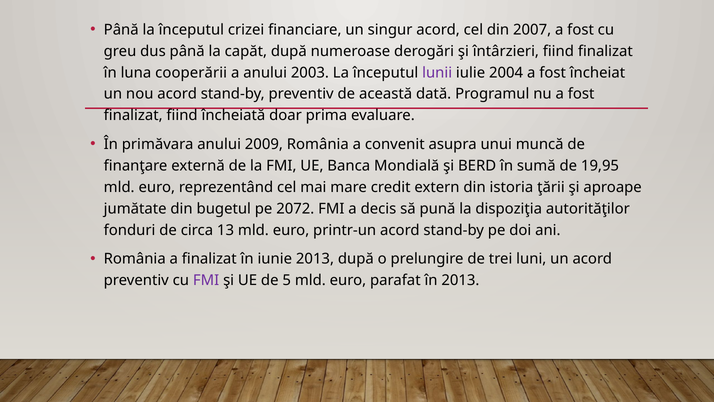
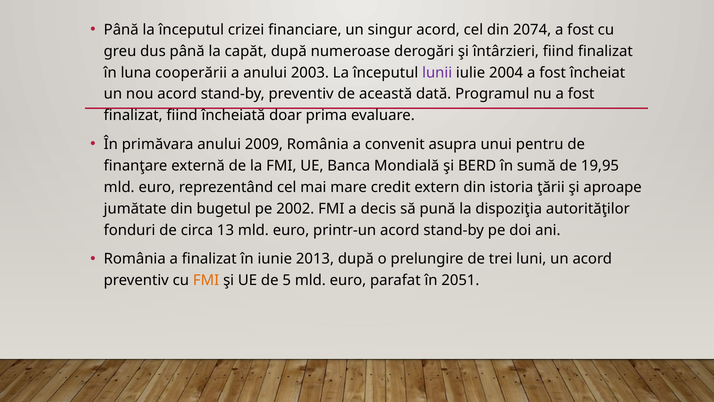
2007: 2007 -> 2074 (532, 30)
muncă: muncă -> pentru (540, 144)
2072: 2072 -> 2002 (295, 209)
FMI colour: purple -> orange (206, 280)
în 2013: 2013 -> 2051 (460, 280)
